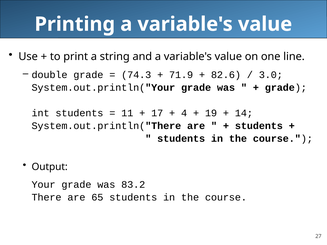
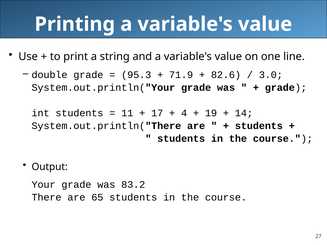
74.3: 74.3 -> 95.3 (136, 75)
